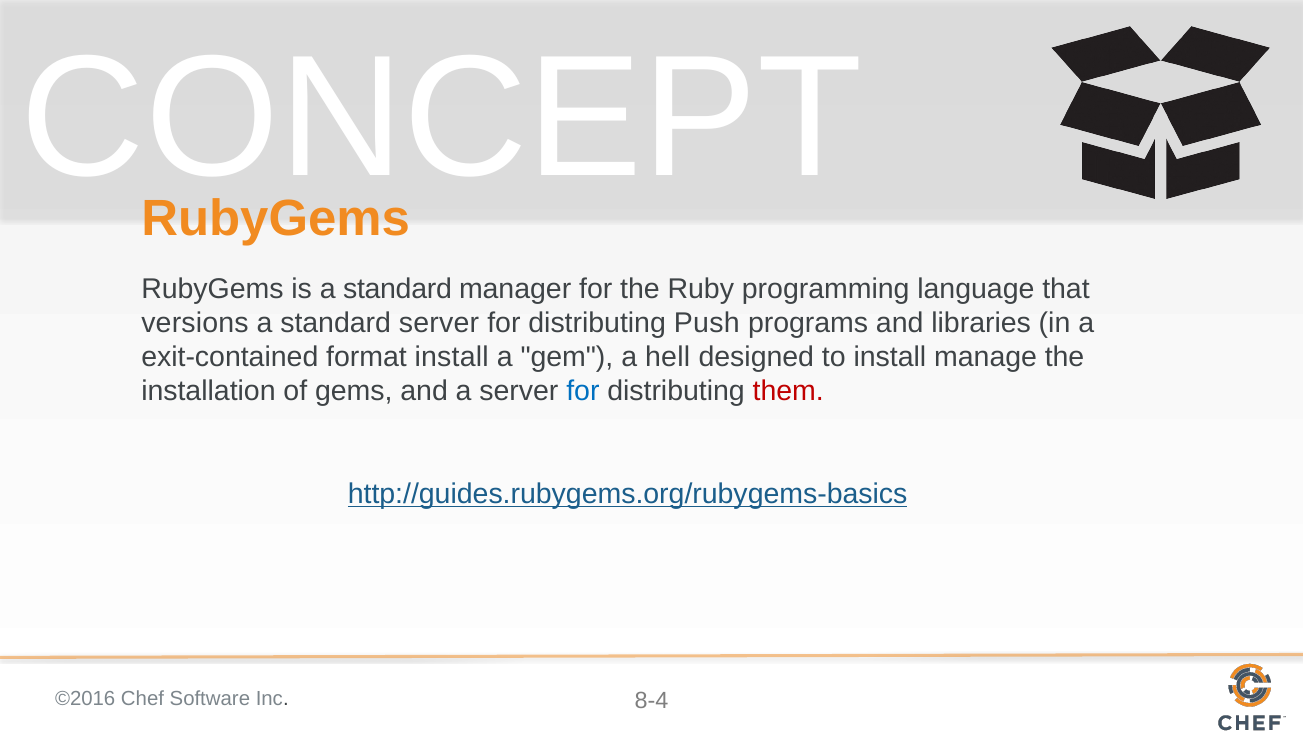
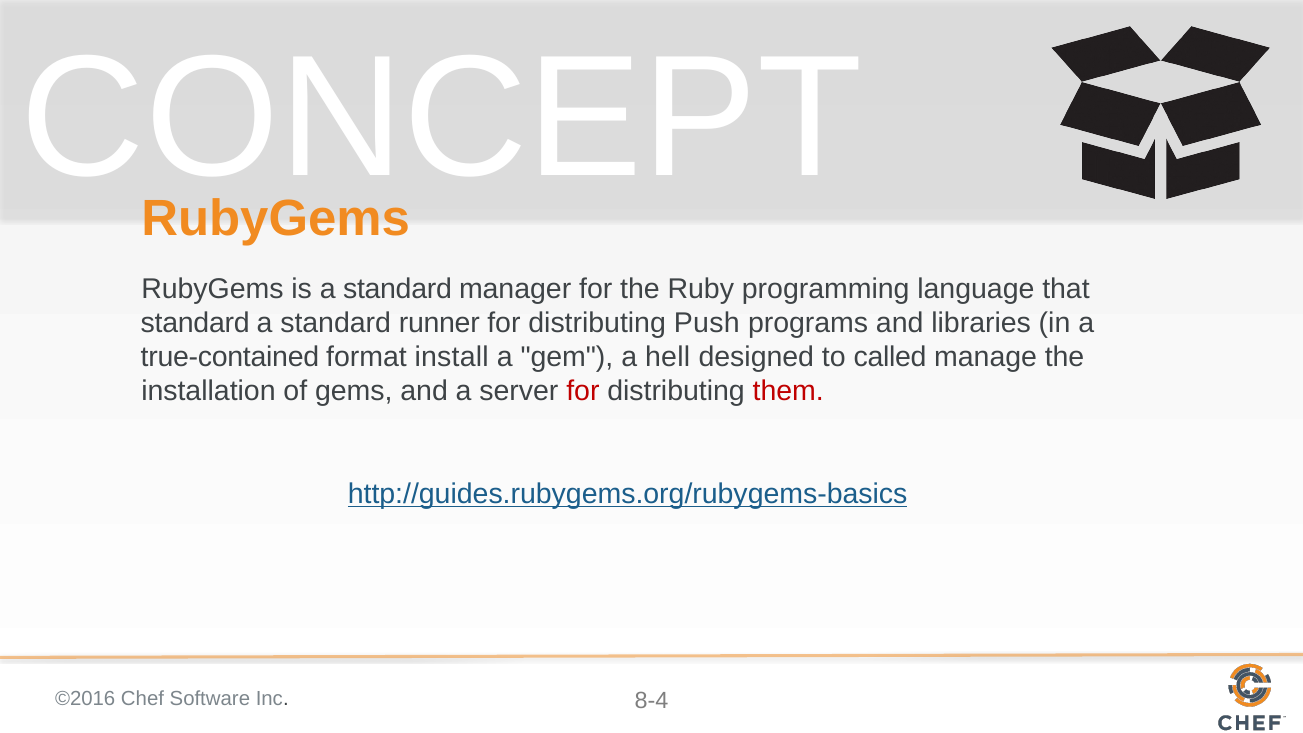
versions: versions -> standard (195, 323)
standard server: server -> runner (439, 323)
exit-contained: exit-contained -> true-contained (230, 357)
to install: install -> called (890, 357)
for colour: blue -> red (583, 391)
